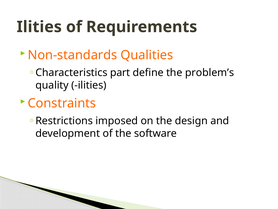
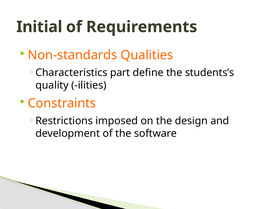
Ilities: Ilities -> Initial (39, 27)
problem’s: problem’s -> students’s (210, 73)
